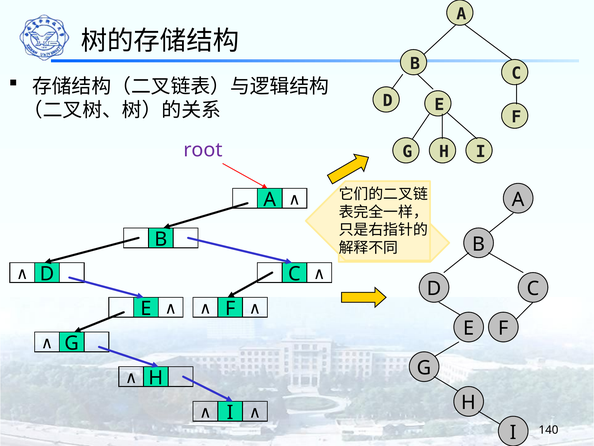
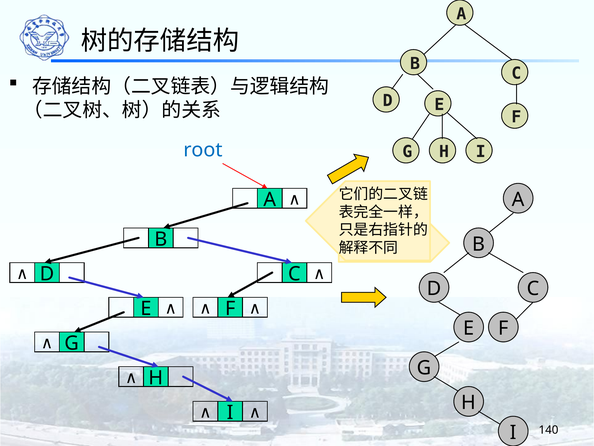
root colour: purple -> blue (203, 150)
